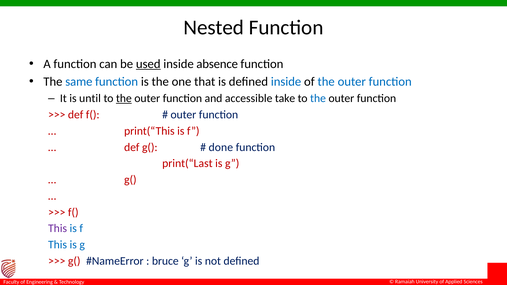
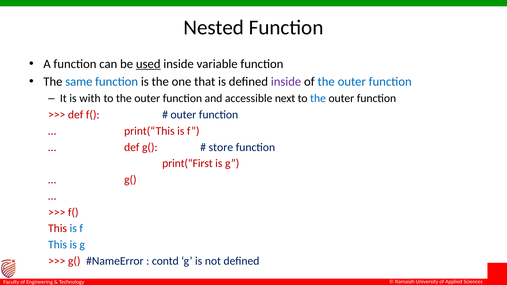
absence: absence -> variable (217, 64)
inside colour: blue -> purple (286, 82)
until: until -> with (90, 99)
the underline: present -> none (124, 99)
take: take -> next (285, 99)
done: done -> store (221, 147)
print(“Last: print(“Last -> print(“First (187, 164)
This colour: purple -> red (58, 229)
bruce: bruce -> contd (165, 261)
